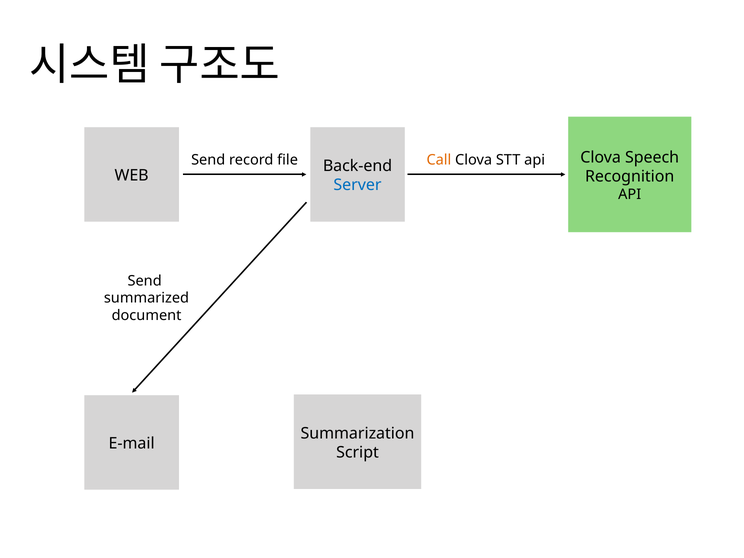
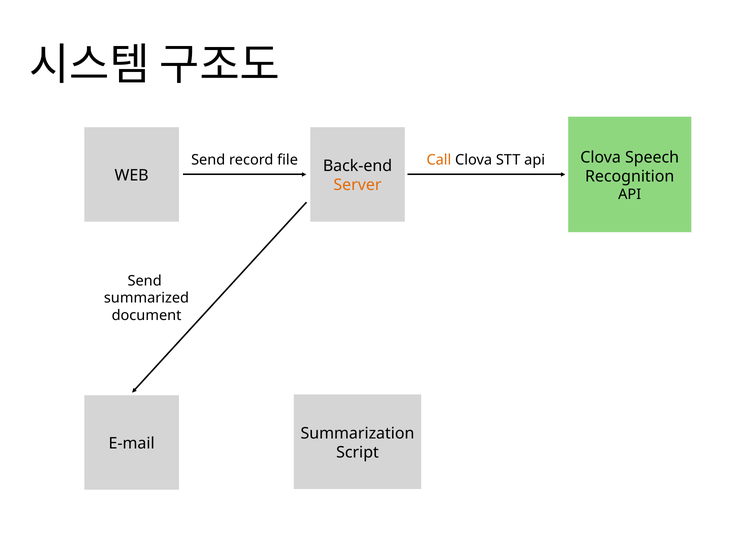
Server colour: blue -> orange (358, 185)
